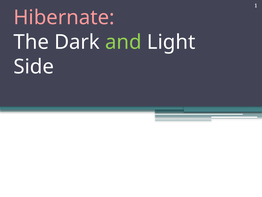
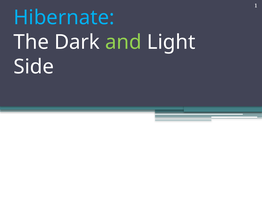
Hibernate colour: pink -> light blue (64, 18)
